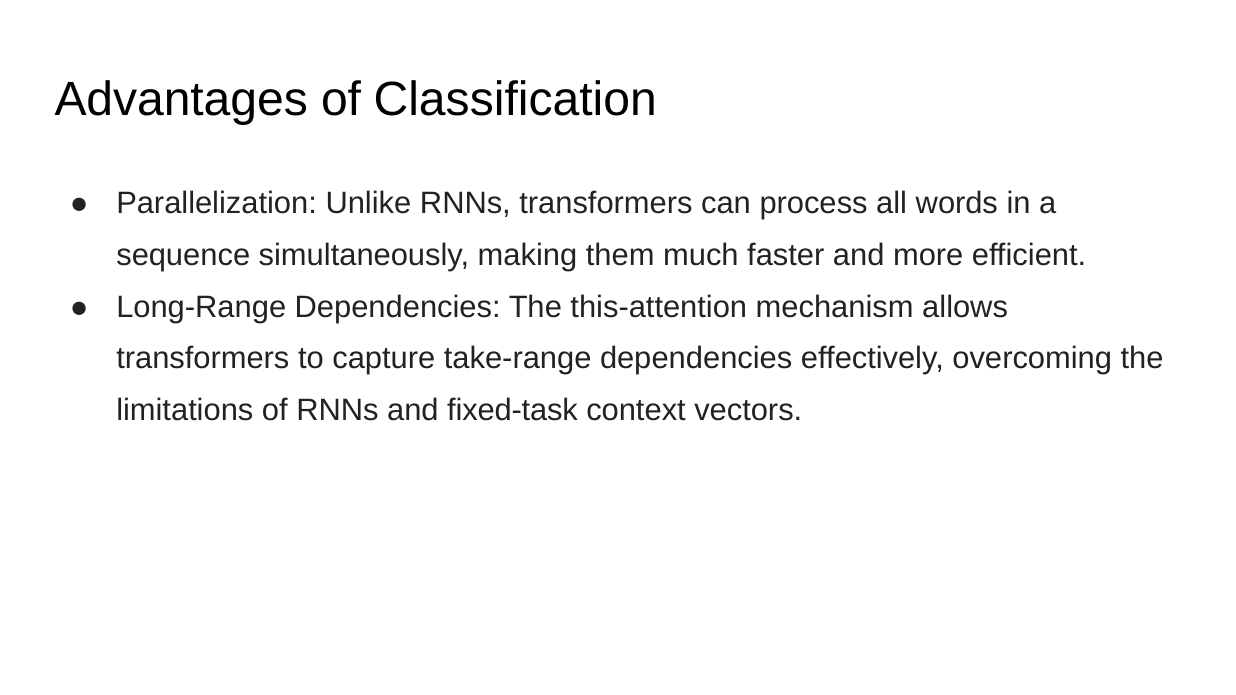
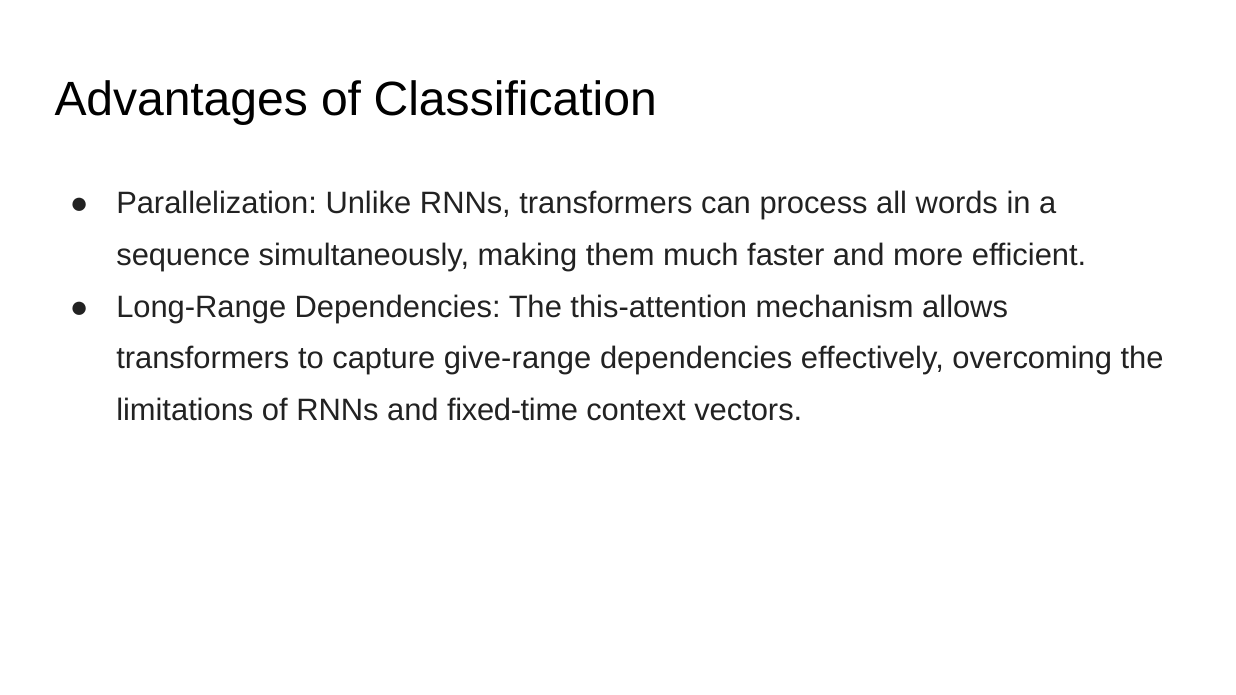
take-range: take-range -> give-range (518, 359)
fixed-task: fixed-task -> fixed-time (513, 411)
